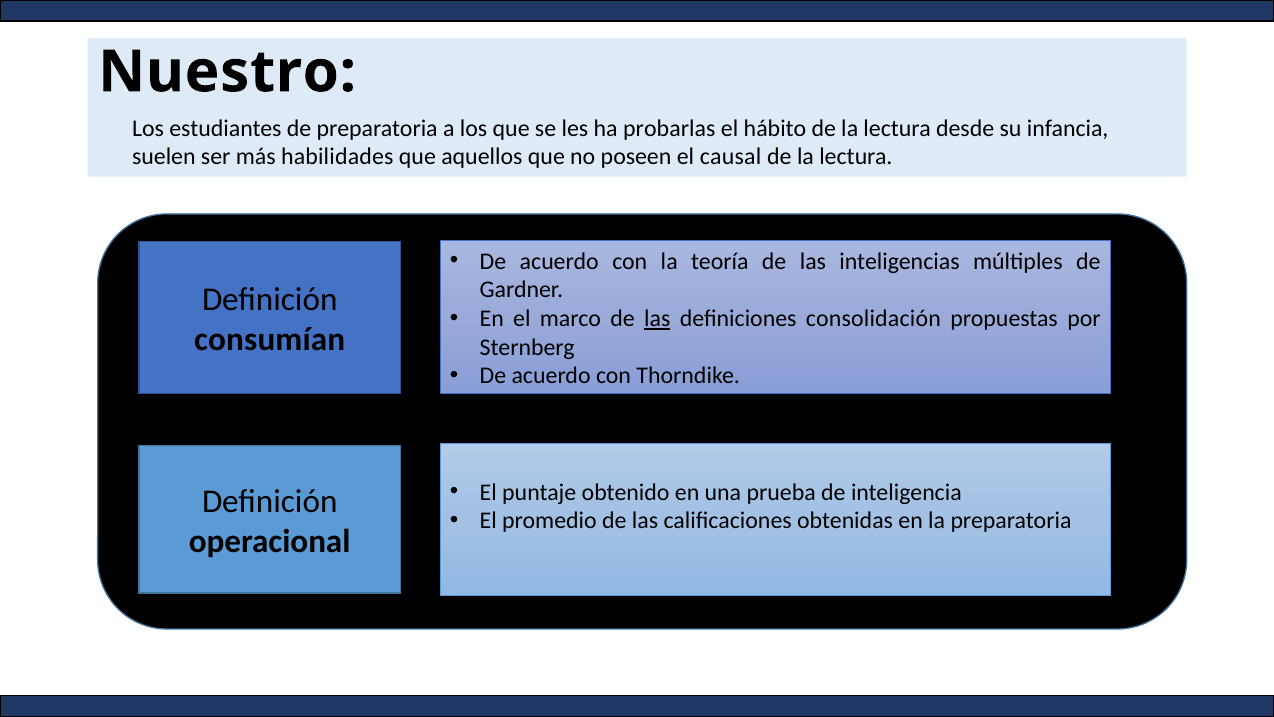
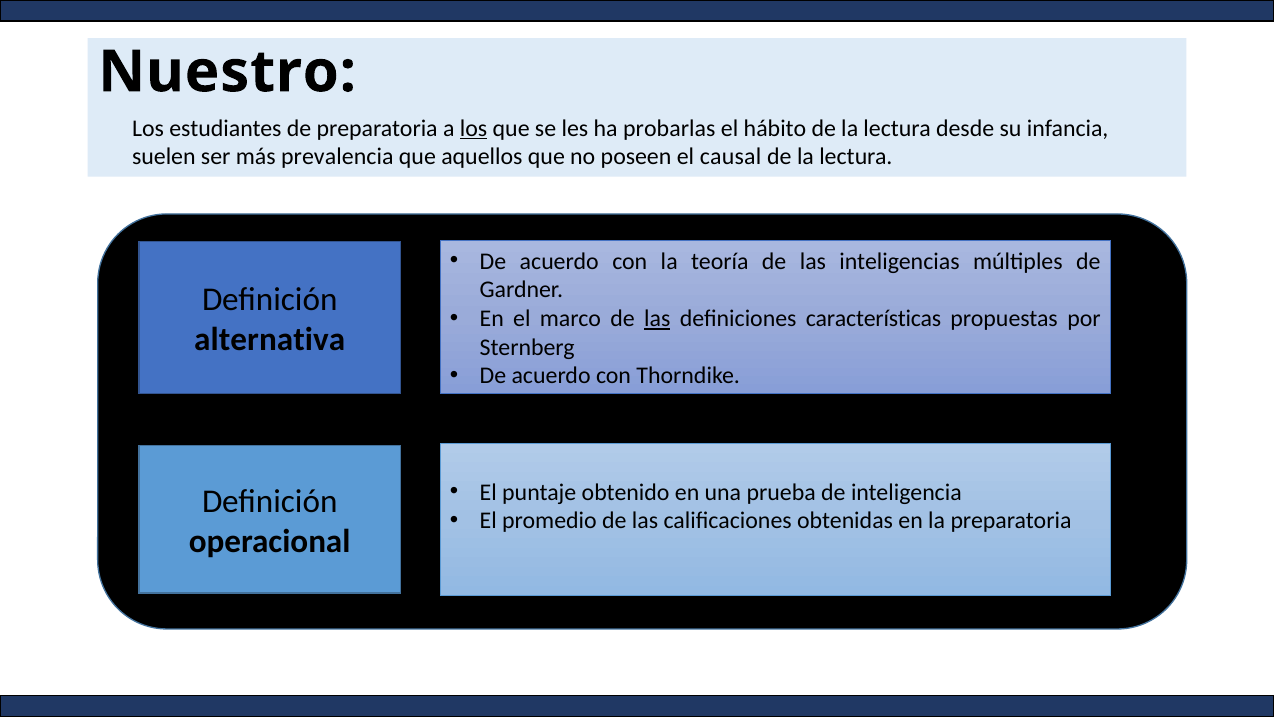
los underline: none -> present (474, 128)
habilidades: habilidades -> prevalencia (337, 157)
consolidación: consolidación -> características (874, 318)
consumían: consumían -> alternativa (270, 339)
